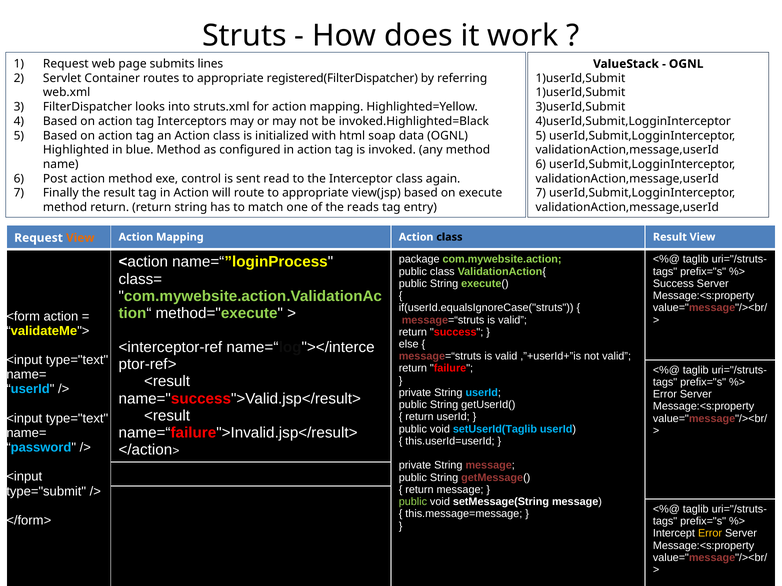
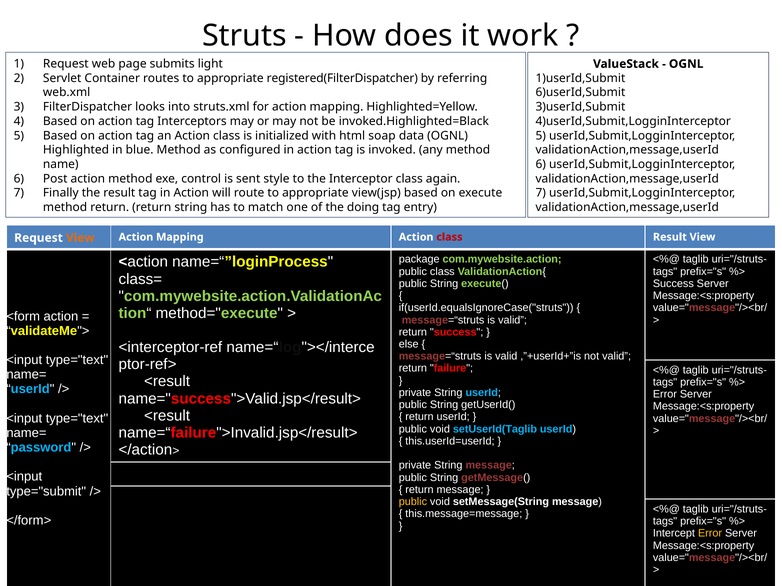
lines: lines -> light (210, 64)
1)userId,Submit: 1)userId,Submit -> 6)userId,Submit (580, 93)
read: read -> style (277, 179)
reads: reads -> doing (363, 207)
class colour: black -> red (449, 237)
public colour: light green -> yellow (413, 502)
